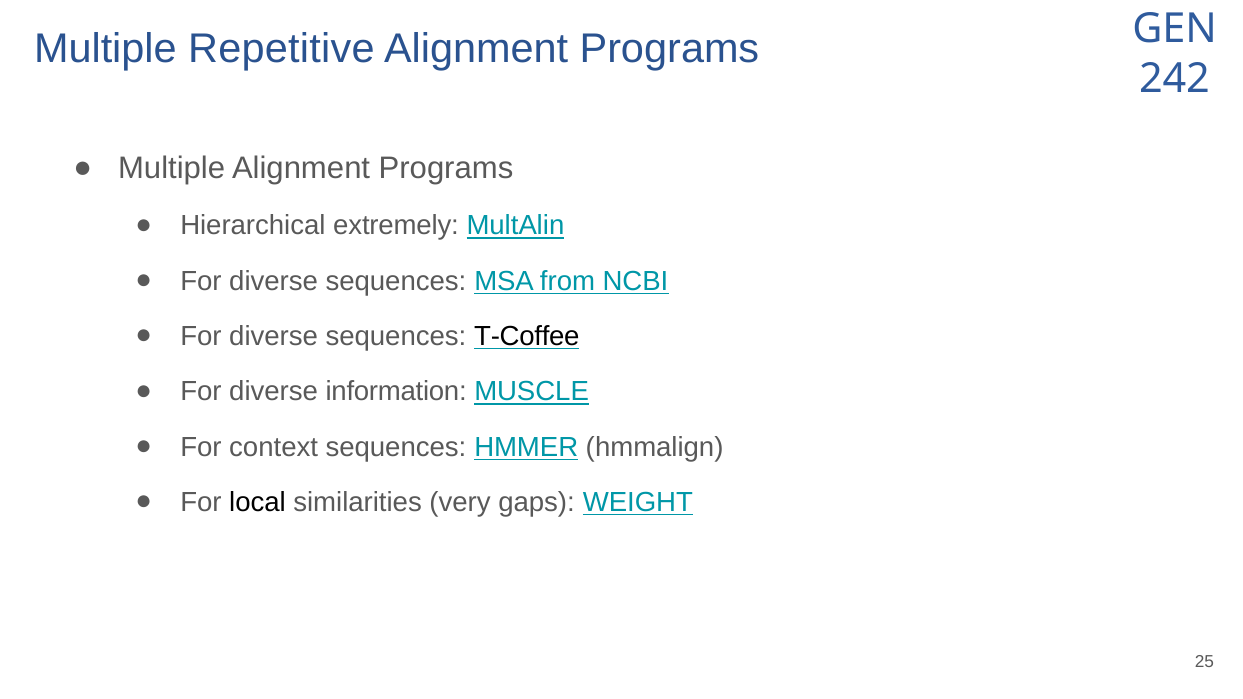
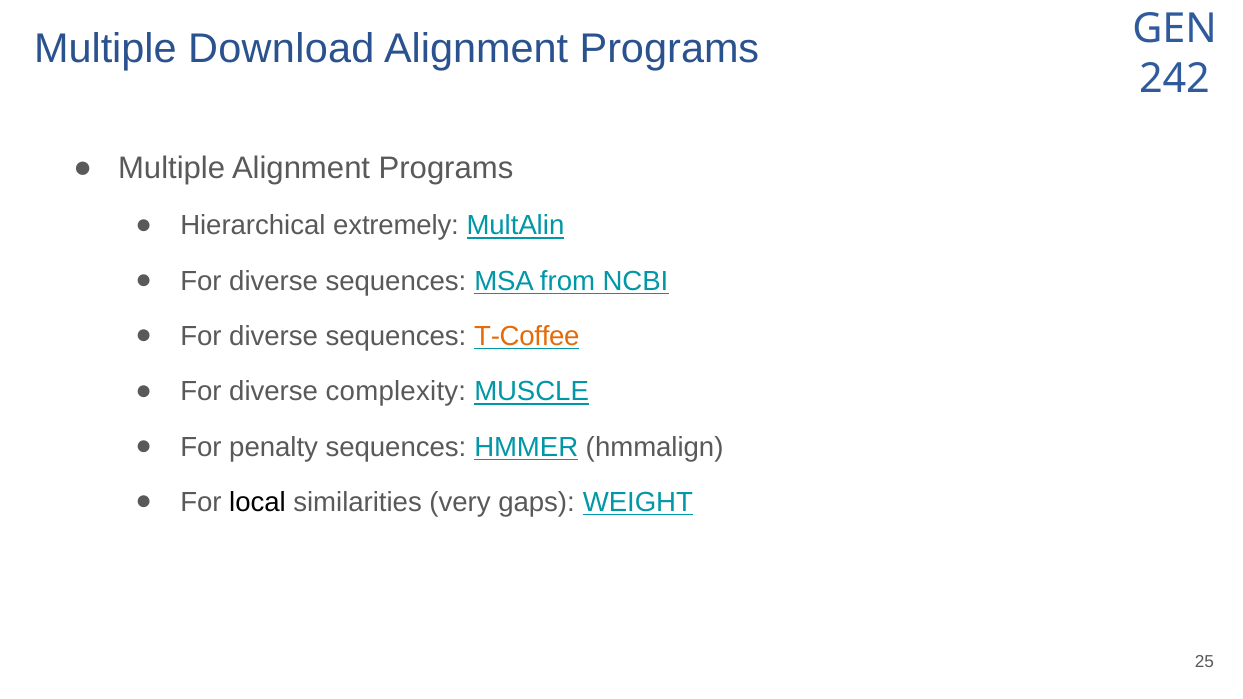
Repetitive: Repetitive -> Download (281, 49)
T-Coffee colour: black -> orange (527, 337)
information: information -> complexity (396, 392)
context: context -> penalty (274, 447)
